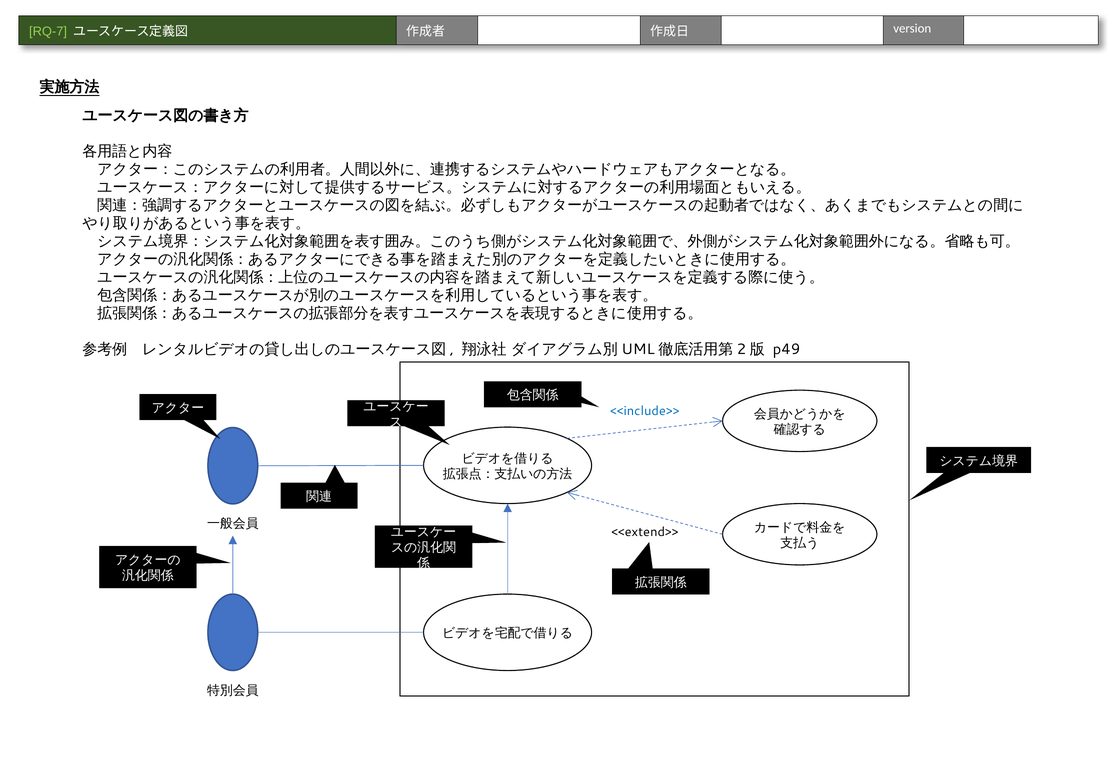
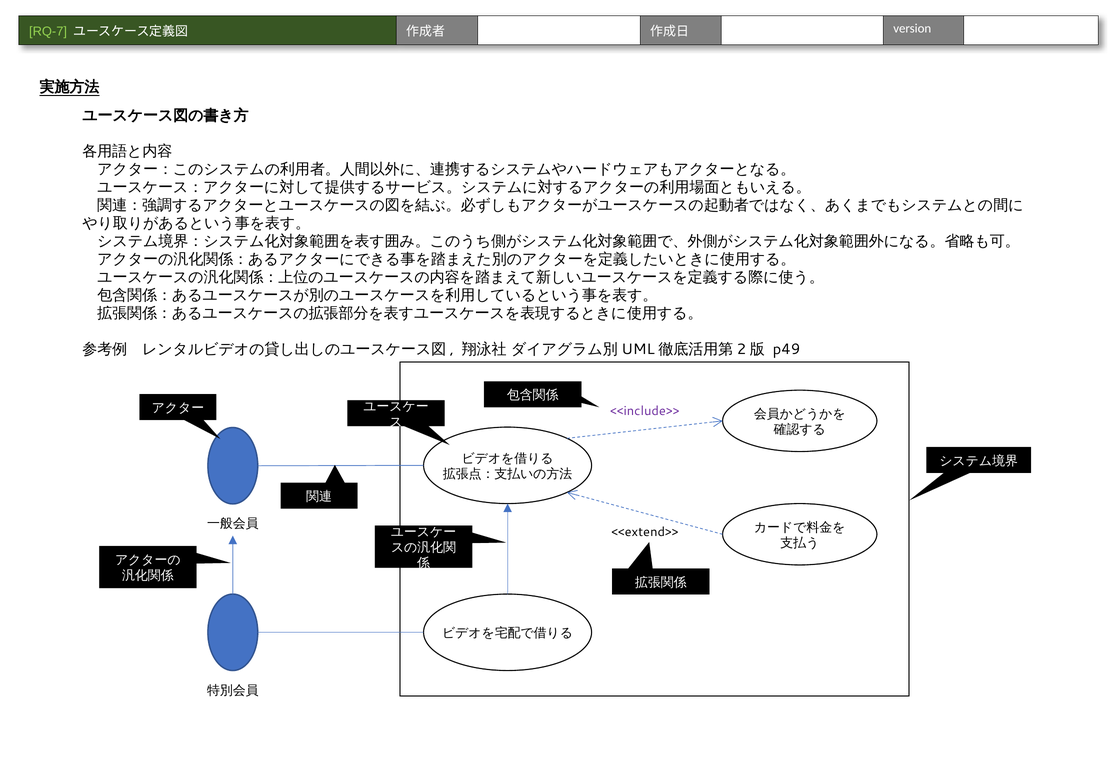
<<include>> colour: blue -> purple (645, 411)
